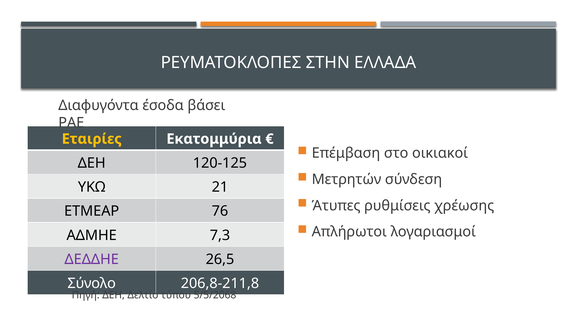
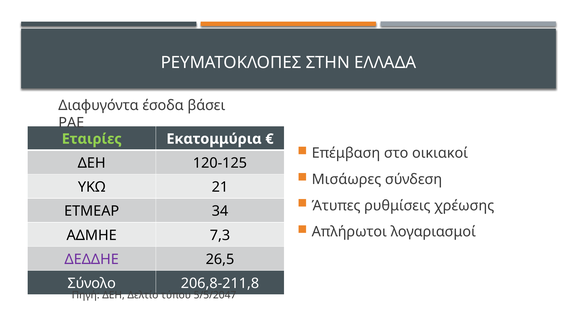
Εταιρίες colour: yellow -> light green (92, 139)
Μετρητών: Μετρητών -> Μισάωρες (346, 179)
76: 76 -> 34 (220, 211)
5/5/2068: 5/5/2068 -> 5/5/2047 (215, 295)
